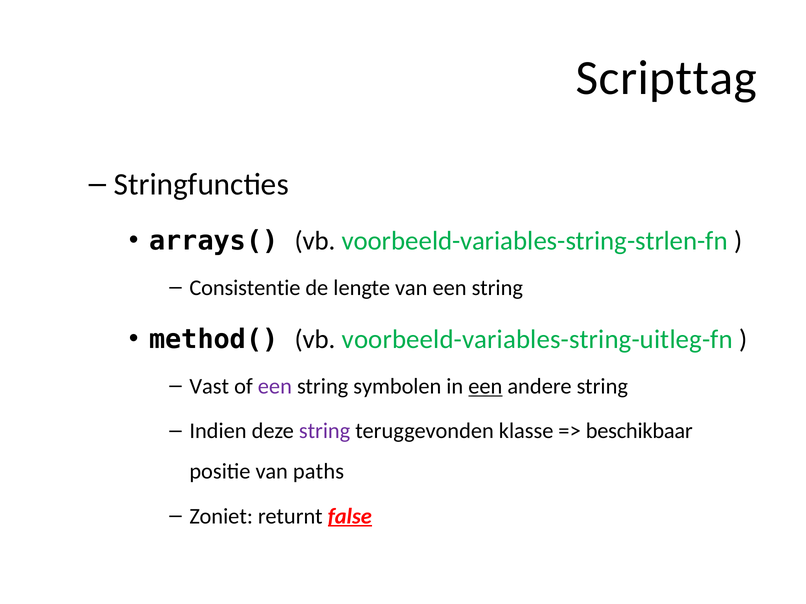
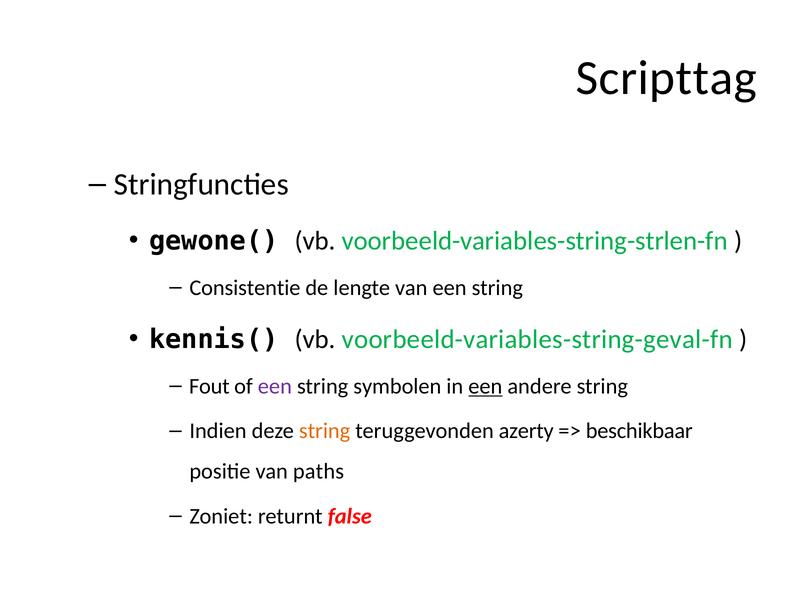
arrays(: arrays( -> gewone( (214, 241)
method(: method( -> kennis( (214, 339)
voorbeeld-variables-string-uitleg-fn: voorbeeld-variables-string-uitleg-fn -> voorbeeld-variables-string-geval-fn (537, 339)
Vast: Vast -> Fout (209, 387)
string colour: purple -> orange (325, 431)
klasse: klasse -> azerty (526, 431)
false underline: present -> none (350, 517)
